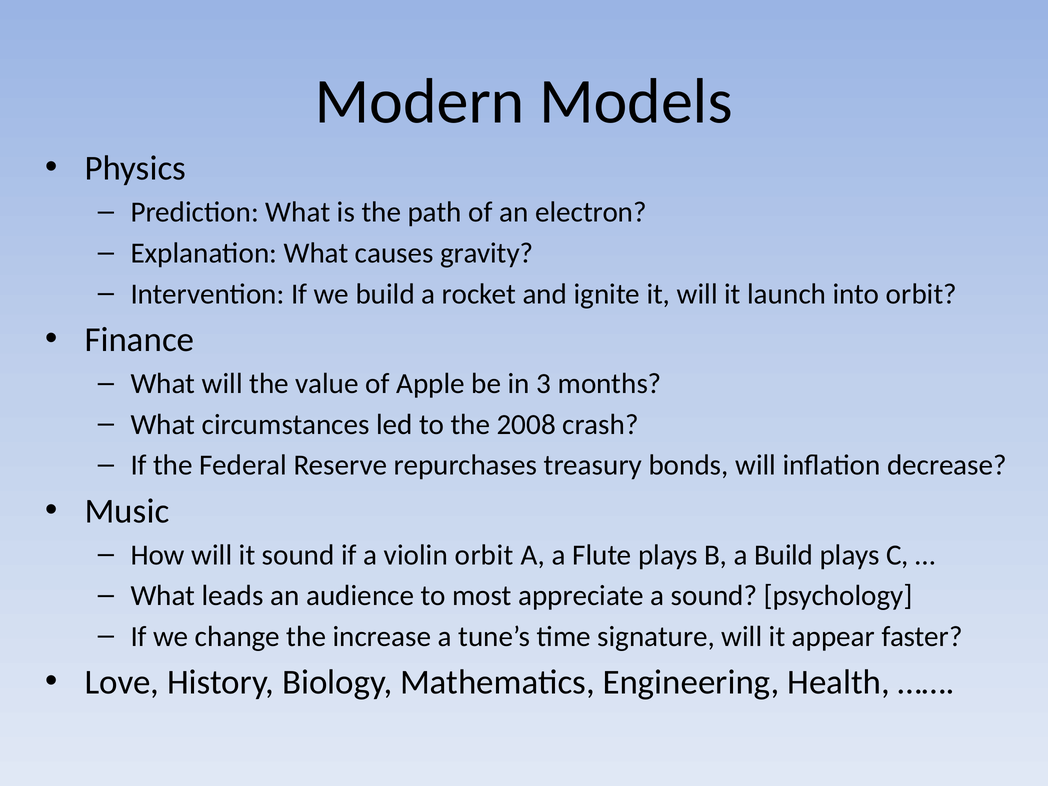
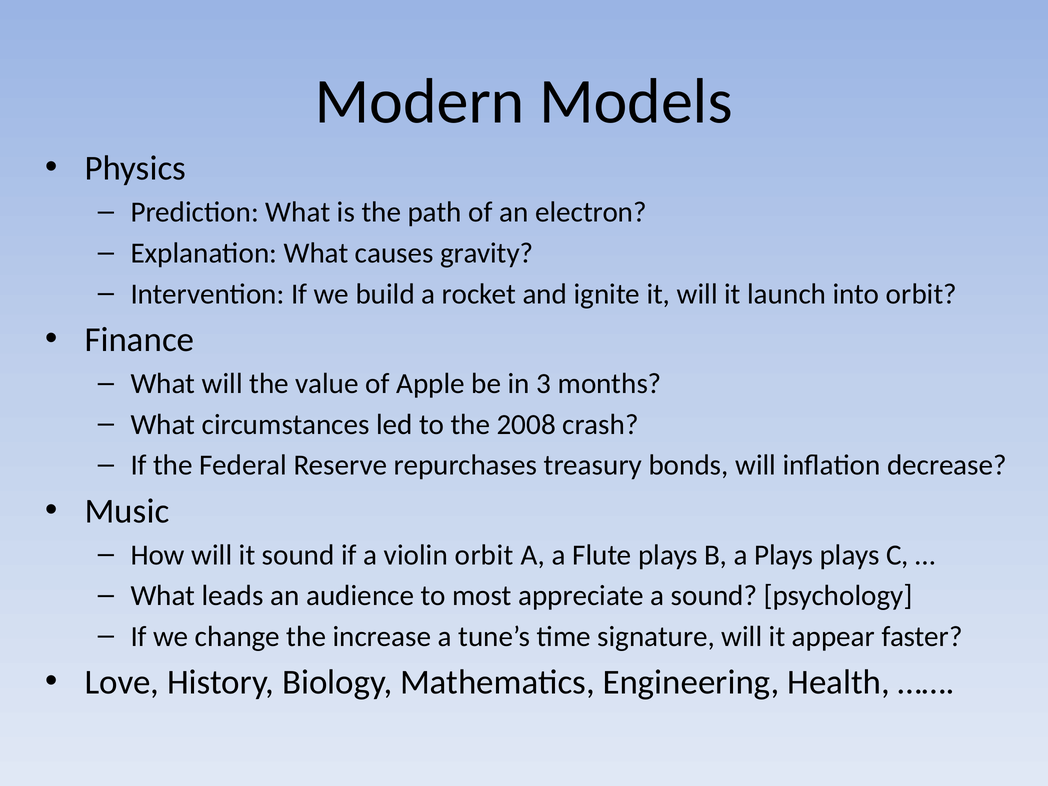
a Build: Build -> Plays (784, 555)
